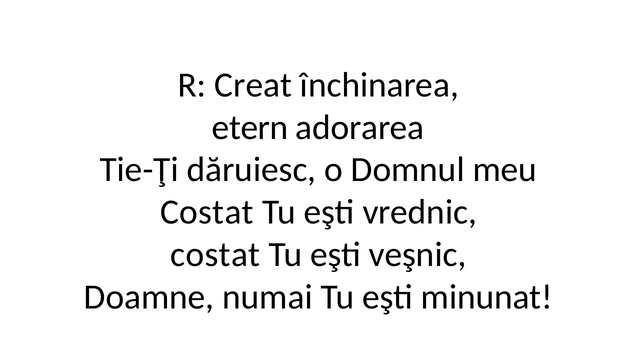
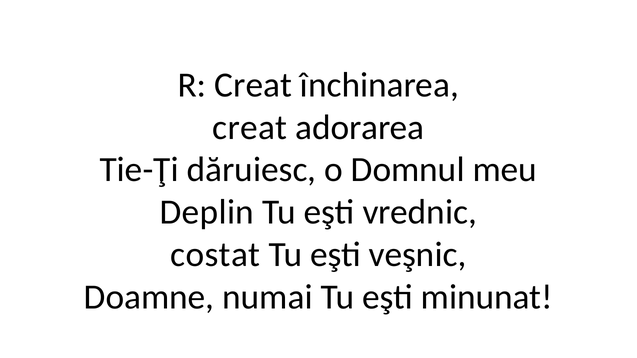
etern: etern -> creat (250, 128)
Costat: Costat -> Deplin (207, 212)
